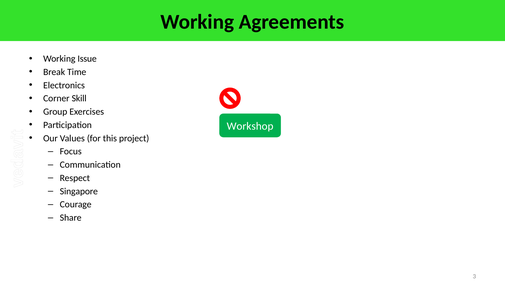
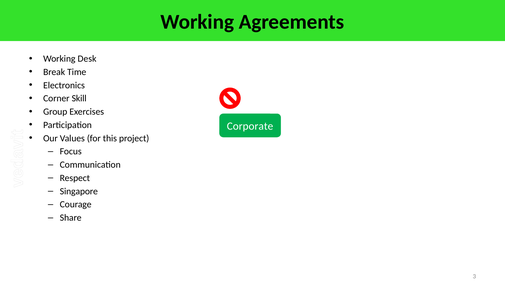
Issue: Issue -> Desk (87, 59)
Workshop: Workshop -> Corporate (250, 126)
